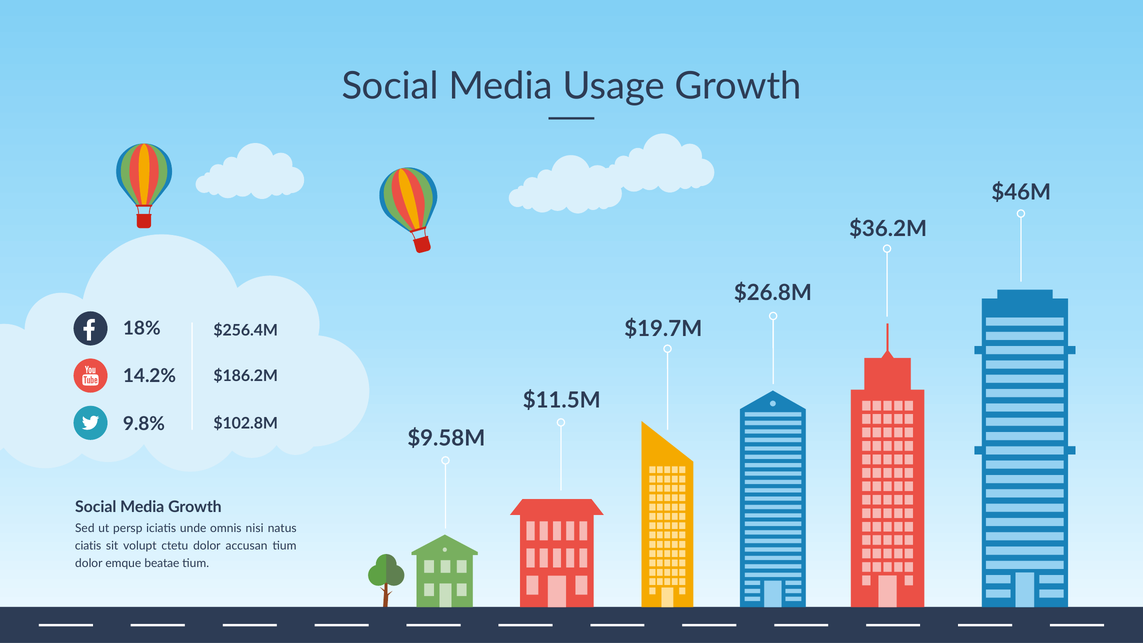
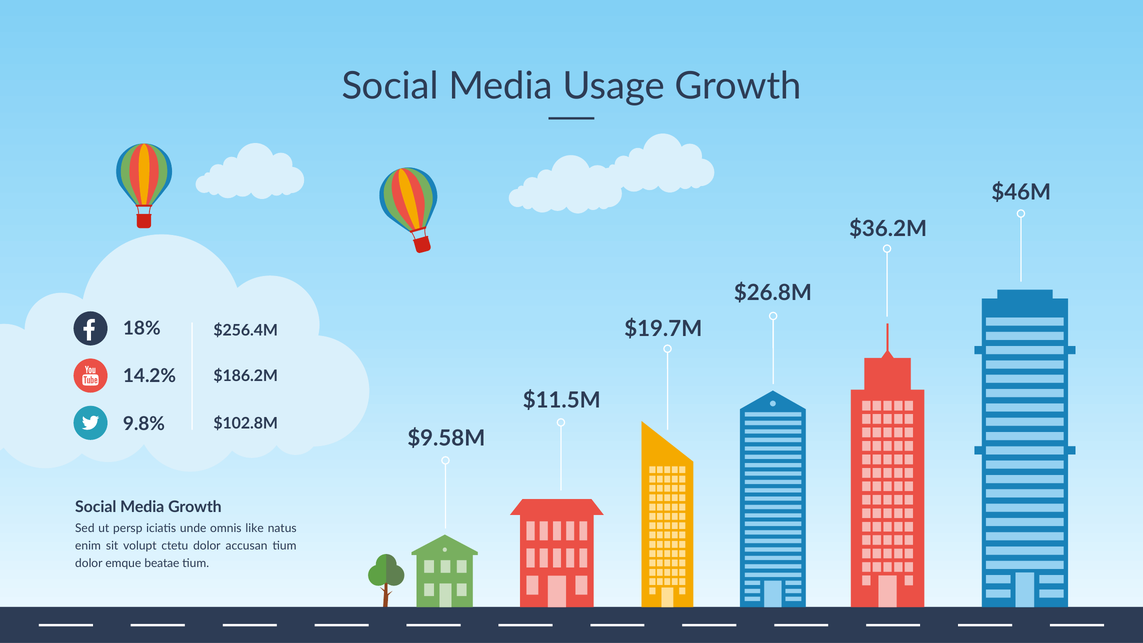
nisi: nisi -> like (255, 528)
ciatis: ciatis -> enim (88, 546)
